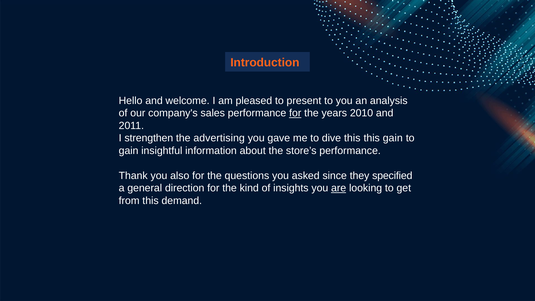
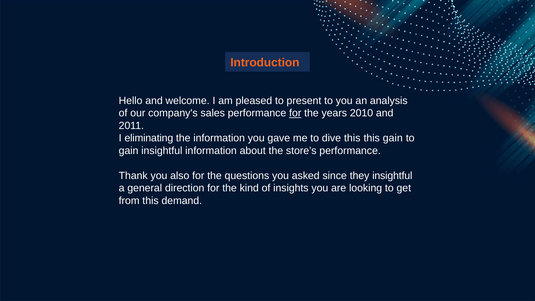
strengthen: strengthen -> eliminating (149, 138)
the advertising: advertising -> information (219, 138)
they specified: specified -> insightful (392, 176)
are underline: present -> none (339, 188)
